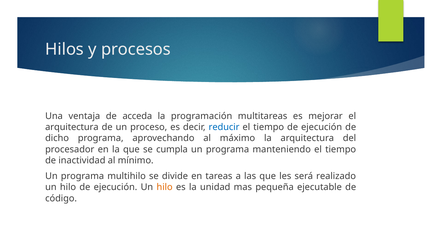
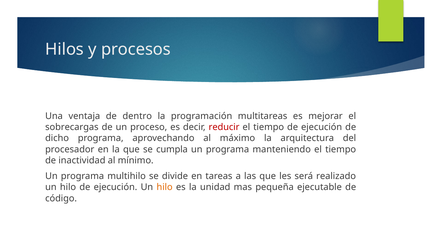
acceda: acceda -> dentro (137, 116)
arquitectura: arquitectura -> sobrecargas (72, 127)
reducir colour: blue -> red (224, 127)
